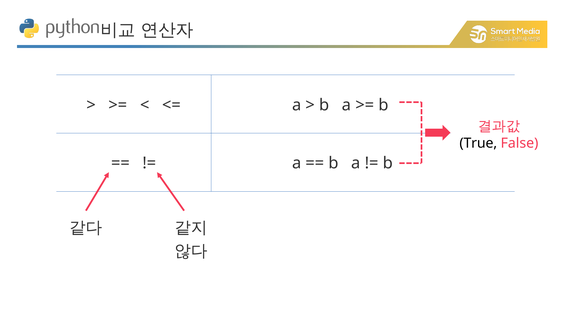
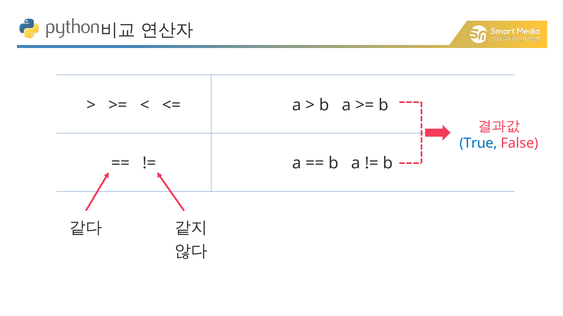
True colour: black -> blue (478, 144)
